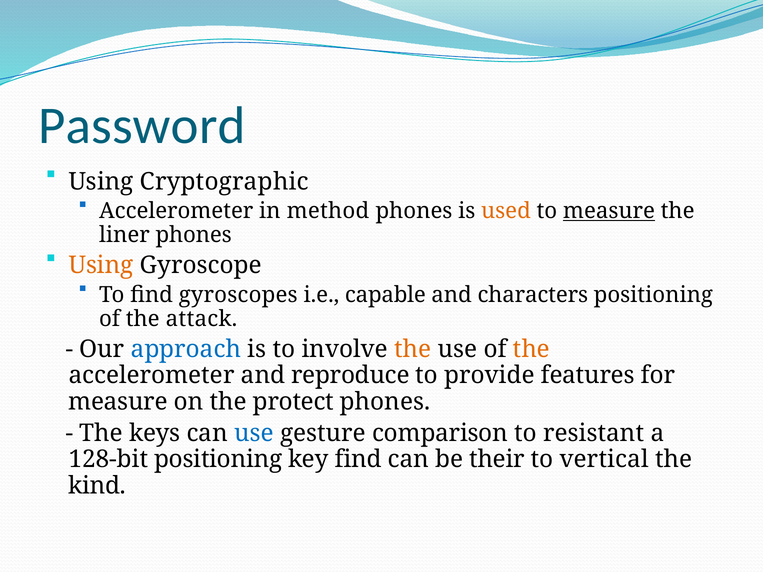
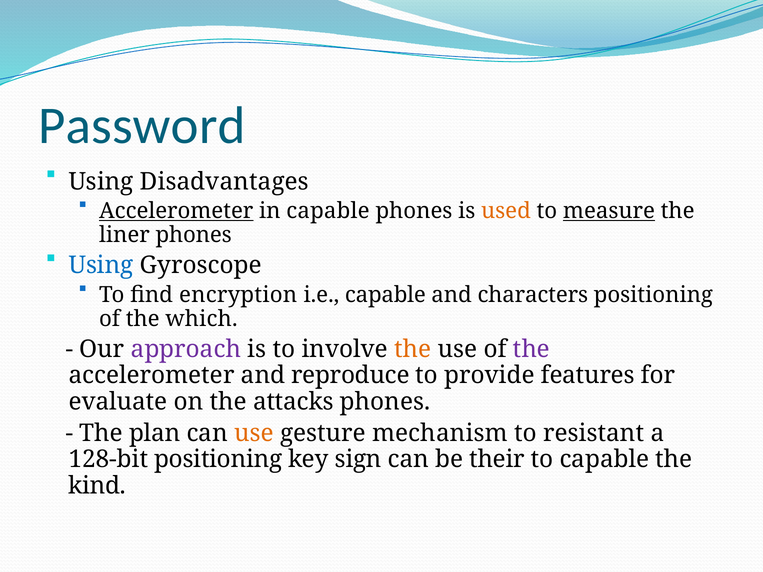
Cryptographic: Cryptographic -> Disadvantages (224, 182)
Accelerometer underline: none -> present (176, 211)
in method: method -> capable (328, 211)
Using colour: orange -> blue (101, 265)
gyroscopes: gyroscopes -> encryption (238, 295)
attack: attack -> which (202, 319)
approach colour: blue -> purple (186, 349)
the colour: orange -> purple (531, 349)
measure: measure -> evaluate (118, 402)
protect: protect -> attacks (293, 402)
keys: keys -> plan (155, 433)
use colour: blue -> orange (254, 433)
comparison: comparison -> mechanism (440, 433)
key find: find -> sign (358, 459)
to vertical: vertical -> capable (604, 459)
